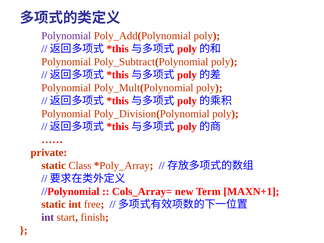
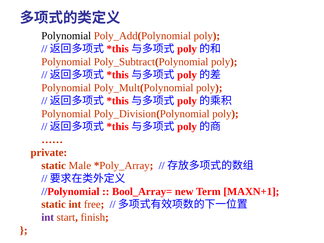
Polynomial colour: purple -> black (66, 36)
Class: Class -> Male (80, 166)
Cols_Array=: Cols_Array= -> Bool_Array= (142, 191)
